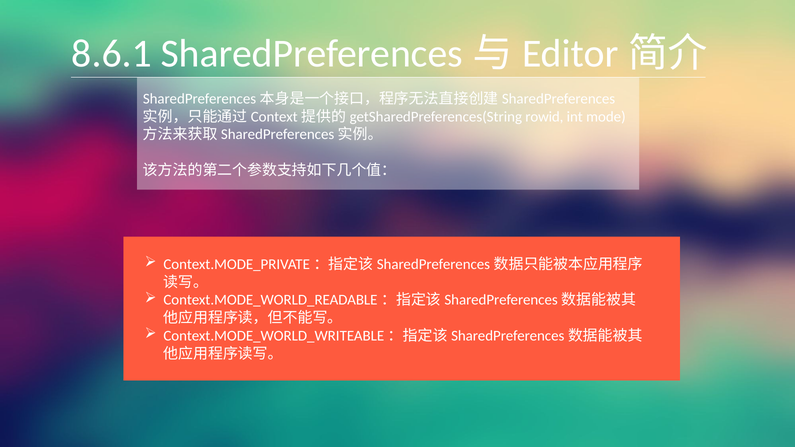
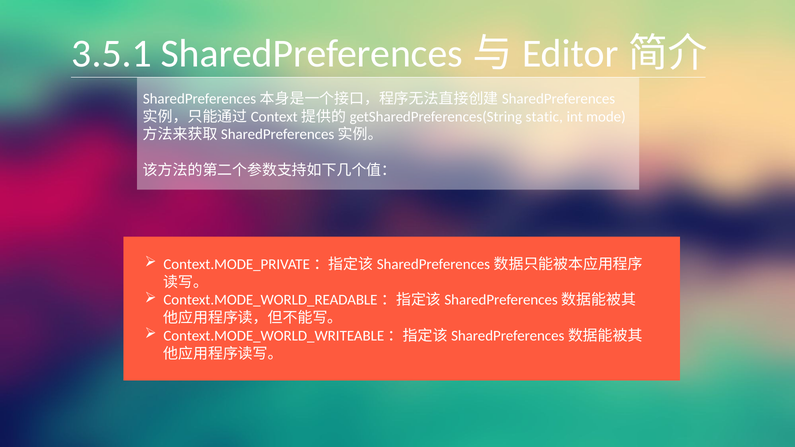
8.6.1: 8.6.1 -> 3.5.1 (112, 54)
rowid: rowid -> static (544, 117)
